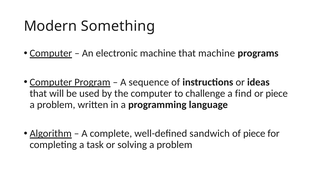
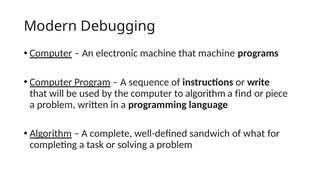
Something: Something -> Debugging (118, 26)
ideas: ideas -> write (258, 82)
to challenge: challenge -> algorithm (205, 94)
of piece: piece -> what (254, 134)
